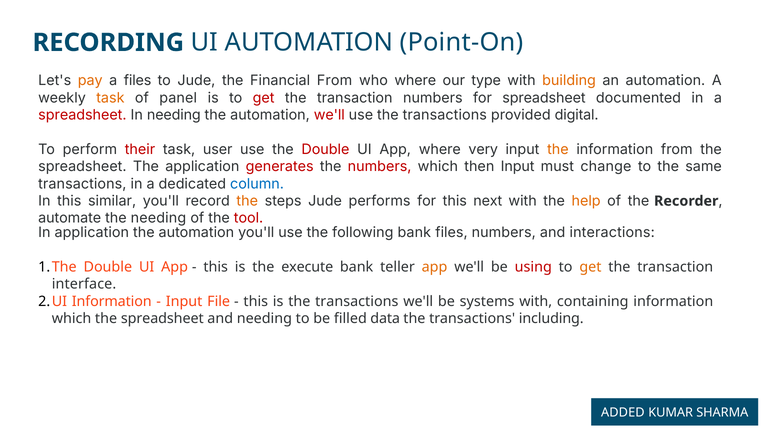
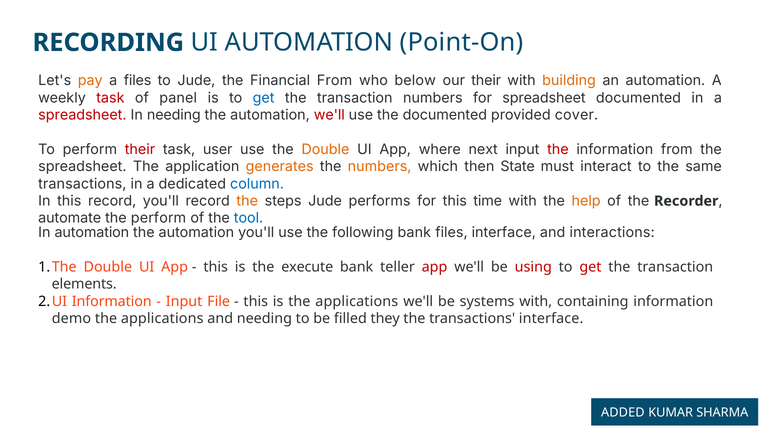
who where: where -> below (415, 81)
our type: type -> their (486, 81)
task colour: orange -> red (110, 98)
get colour: red -> blue (264, 98)
use the transactions: transactions -> documented (445, 115)
digital: digital -> cover (577, 115)
Double colour: red -> orange (325, 150)
very: very -> next (483, 150)
the colour: orange -> red (558, 150)
generates colour: red -> orange (280, 167)
numbers colour: red -> orange (380, 167)
then Input: Input -> State (518, 167)
change: change -> interact (606, 167)
this similar: similar -> record (112, 201)
next: next -> time (488, 201)
the needing: needing -> perform (158, 218)
tool colour: red -> blue (249, 218)
In application: application -> automation (92, 233)
files numbers: numbers -> interface (504, 233)
app colour: orange -> red (435, 267)
get colour: orange -> red (590, 267)
interface: interface -> elements (84, 284)
is the transactions: transactions -> applications (357, 302)
which: which -> demo (71, 319)
spreadsheet: spreadsheet -> applications (162, 319)
data: data -> they (385, 319)
transactions including: including -> interface (551, 319)
